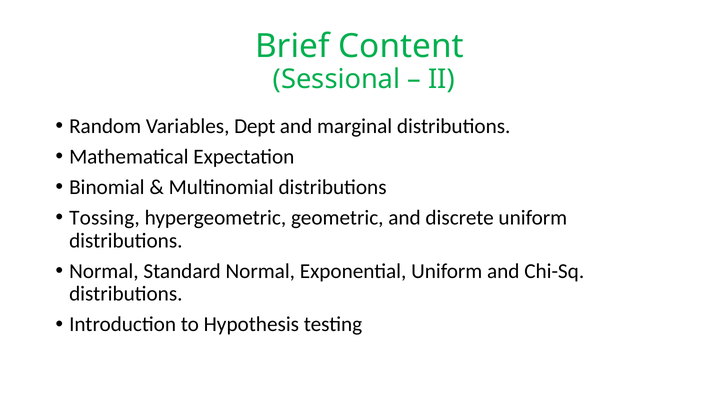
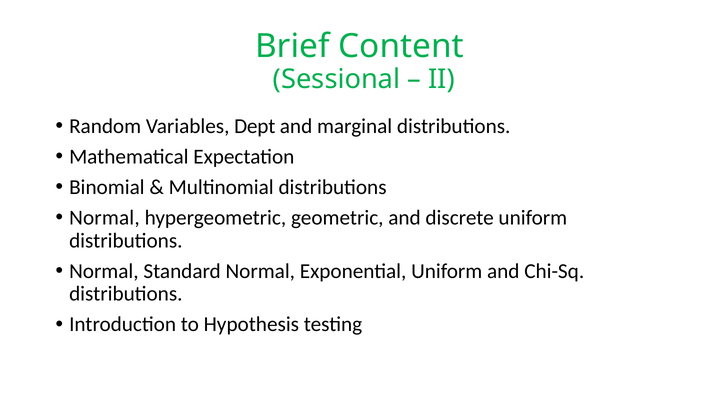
Tossing: Tossing -> Normal (104, 218)
